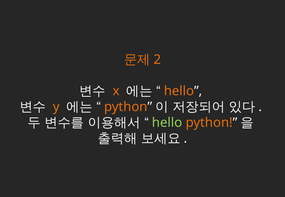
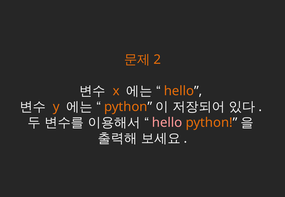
hello colour: light green -> pink (167, 123)
